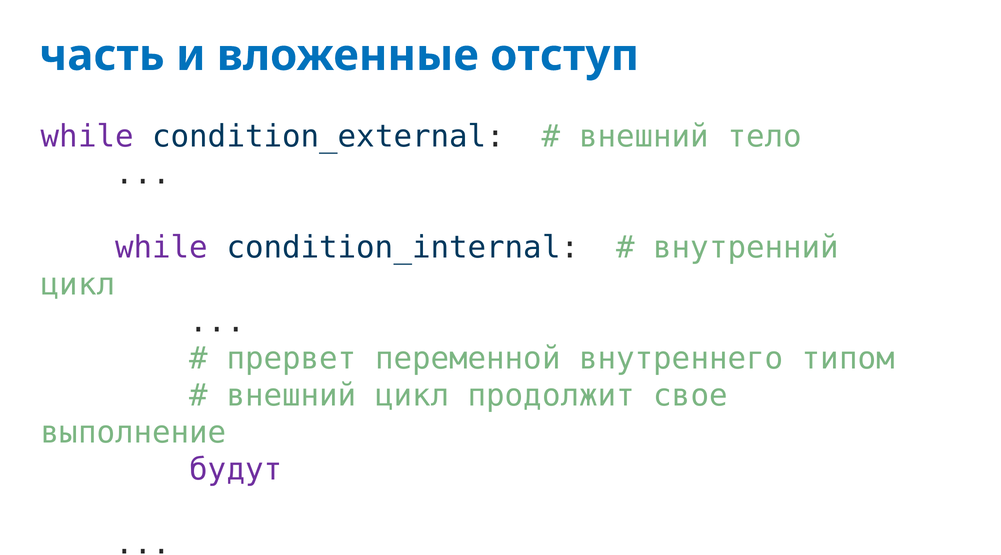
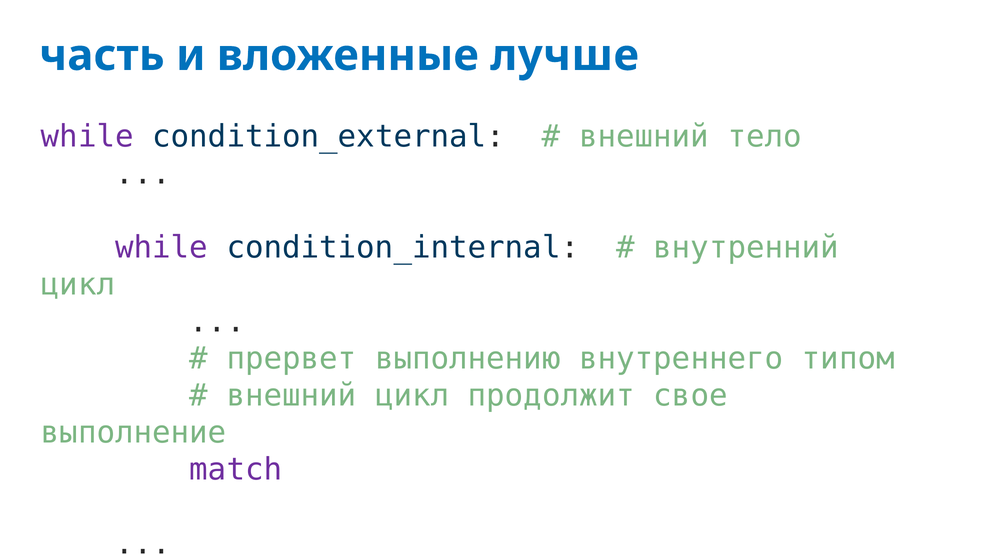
отступ: отступ -> лучше (565, 56)
переменной: переменной -> выполнению (468, 359)
будут: будут -> match (236, 470)
